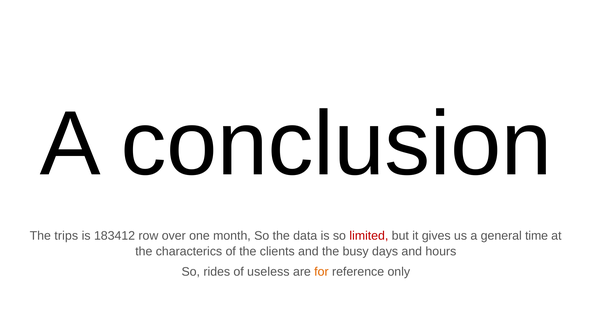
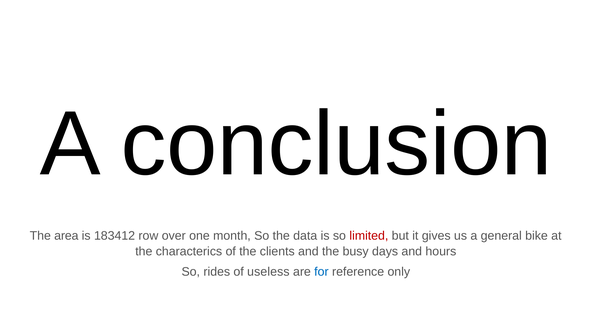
trips: trips -> area (66, 236)
time: time -> bike (536, 236)
for colour: orange -> blue (321, 272)
